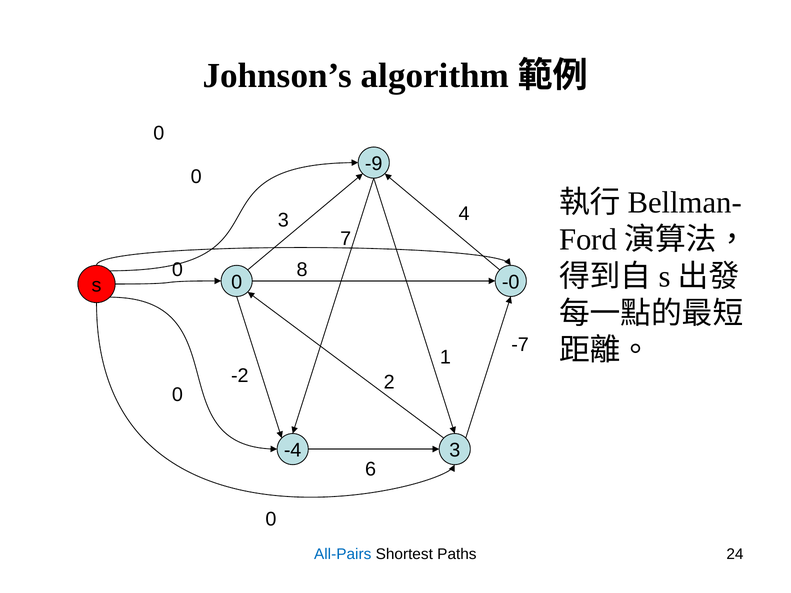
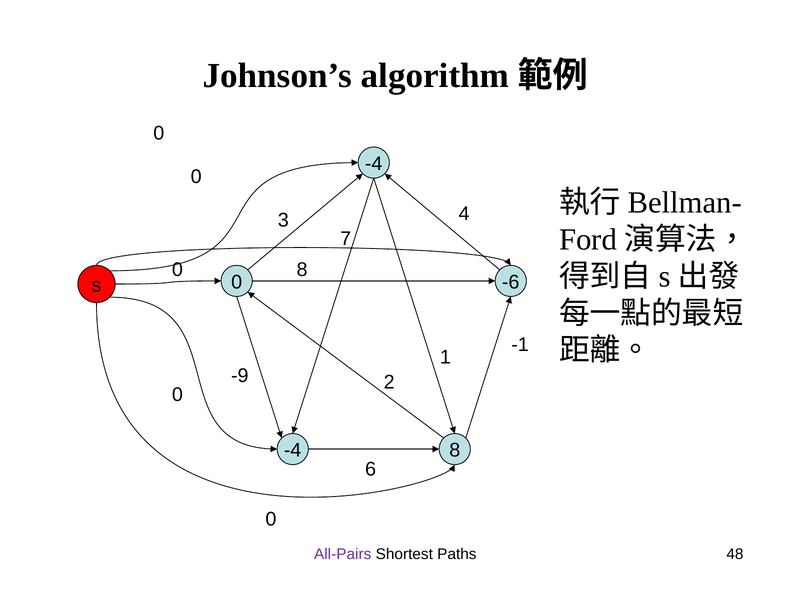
-9: -9 -> -4 (374, 164)
-0: -0 -> -6 (511, 282)
-7: -7 -> -1 (520, 345)
-2: -2 -> -9 (240, 376)
-4 3: 3 -> 8 (455, 451)
All-Pairs colour: blue -> purple (343, 555)
24: 24 -> 48 (735, 555)
